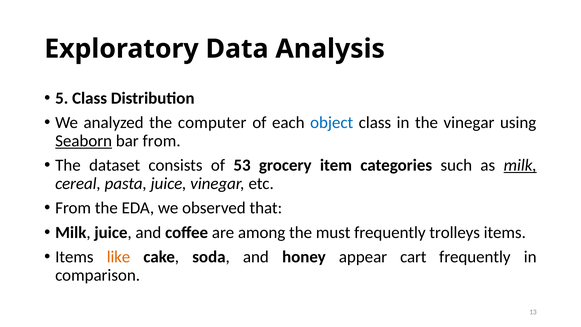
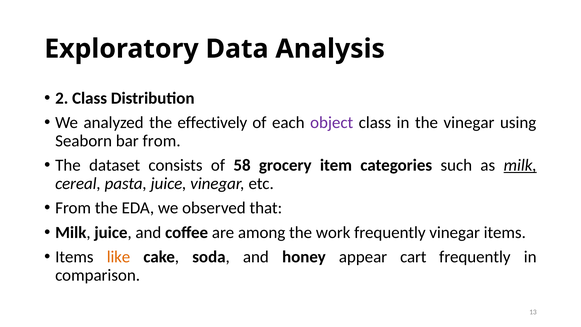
5: 5 -> 2 (62, 98)
computer: computer -> effectively (212, 123)
object colour: blue -> purple (332, 123)
Seaborn underline: present -> none (84, 141)
53: 53 -> 58 (242, 165)
must: must -> work (333, 232)
frequently trolleys: trolleys -> vinegar (455, 232)
